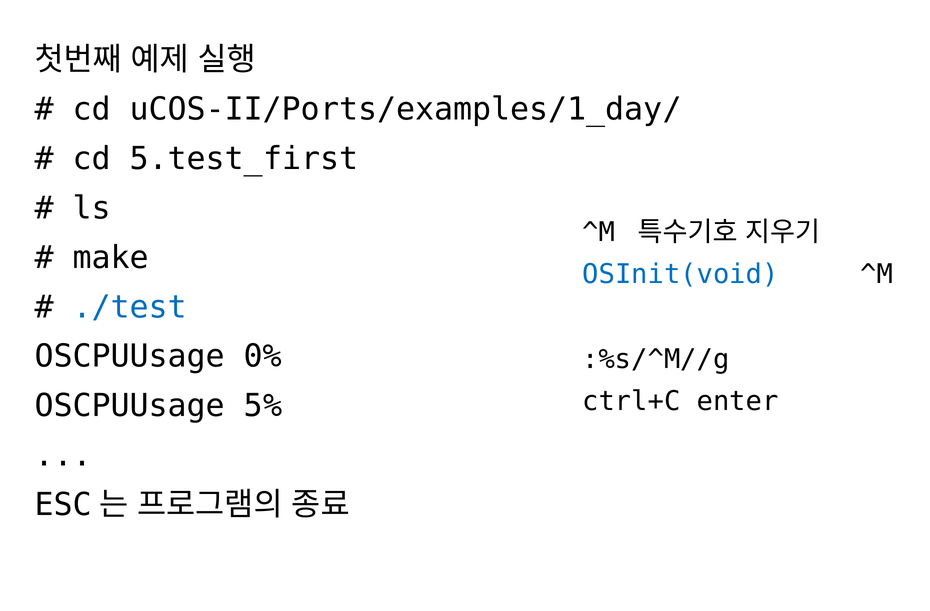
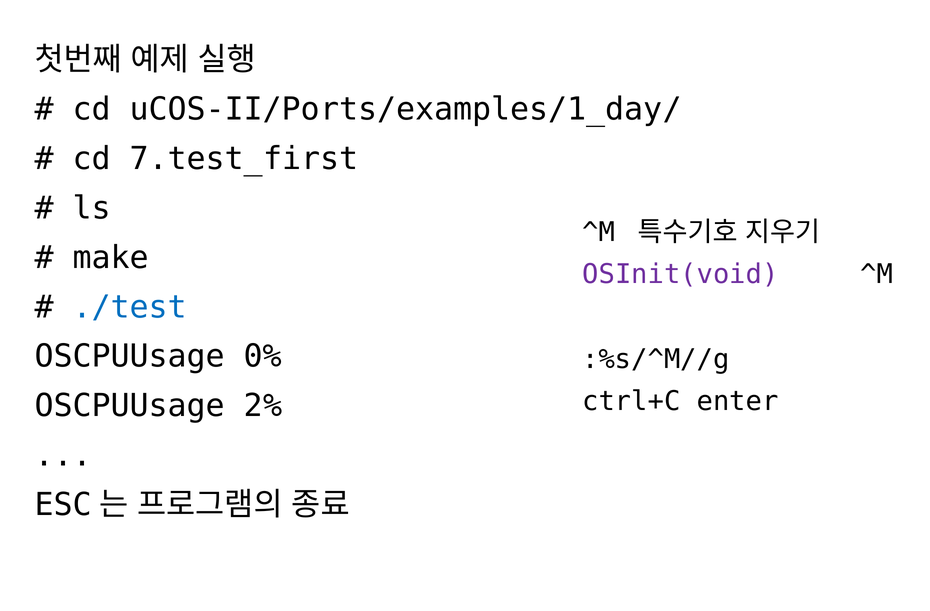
5.test_first: 5.test_first -> 7.test_first (244, 159)
OSInit(void colour: blue -> purple (680, 274)
5%: 5% -> 2% (263, 406)
